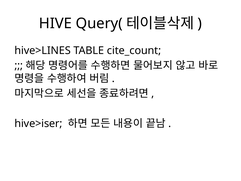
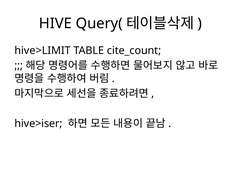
hive>LINES: hive>LINES -> hive>LIMIT (43, 51)
